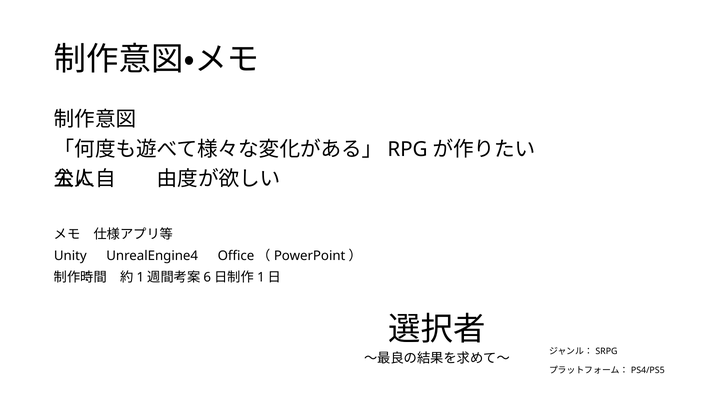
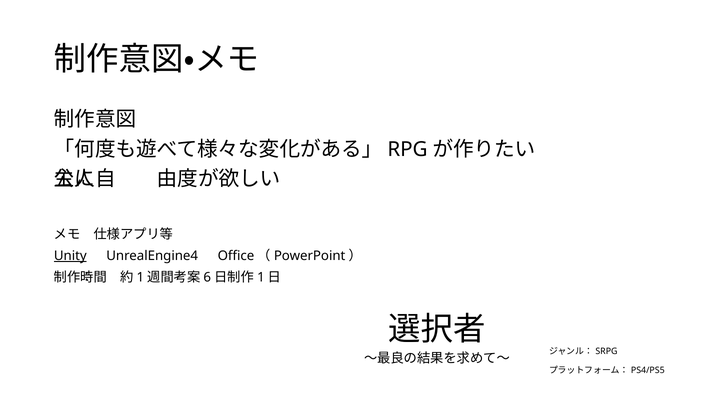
Unity underline: none -> present (70, 256)
